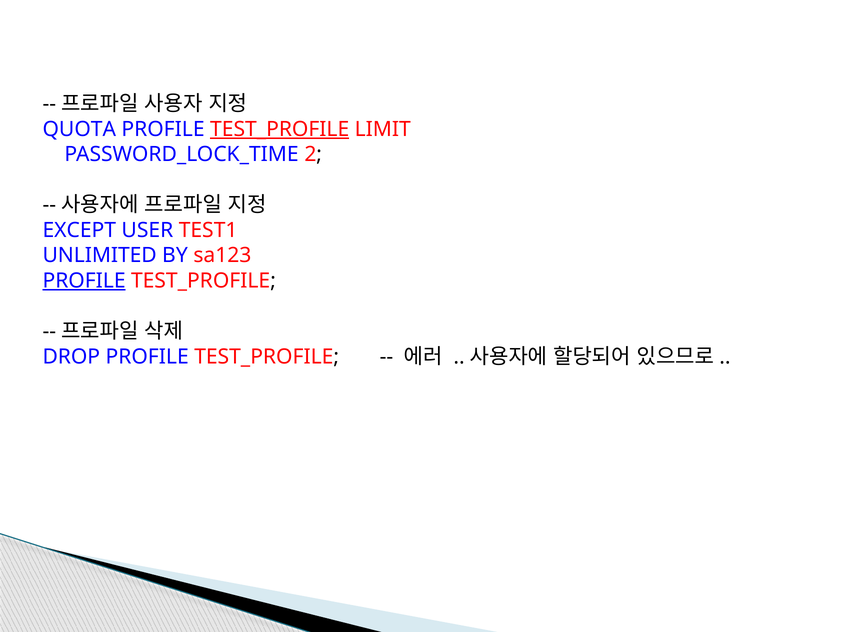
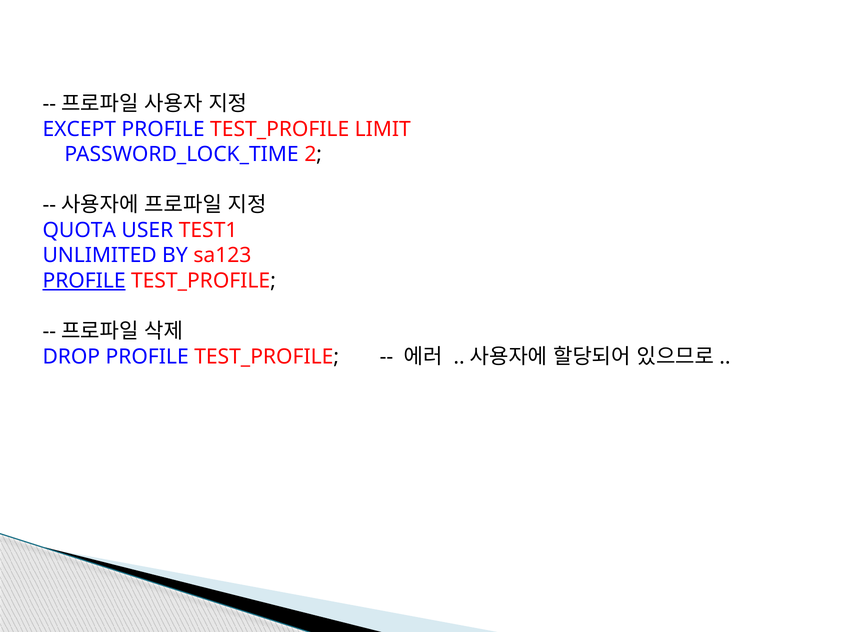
QUOTA: QUOTA -> EXCEPT (79, 129)
TEST_PROFILE underline: present -> none (280, 129)
EXCEPT: EXCEPT -> QUOTA (79, 230)
